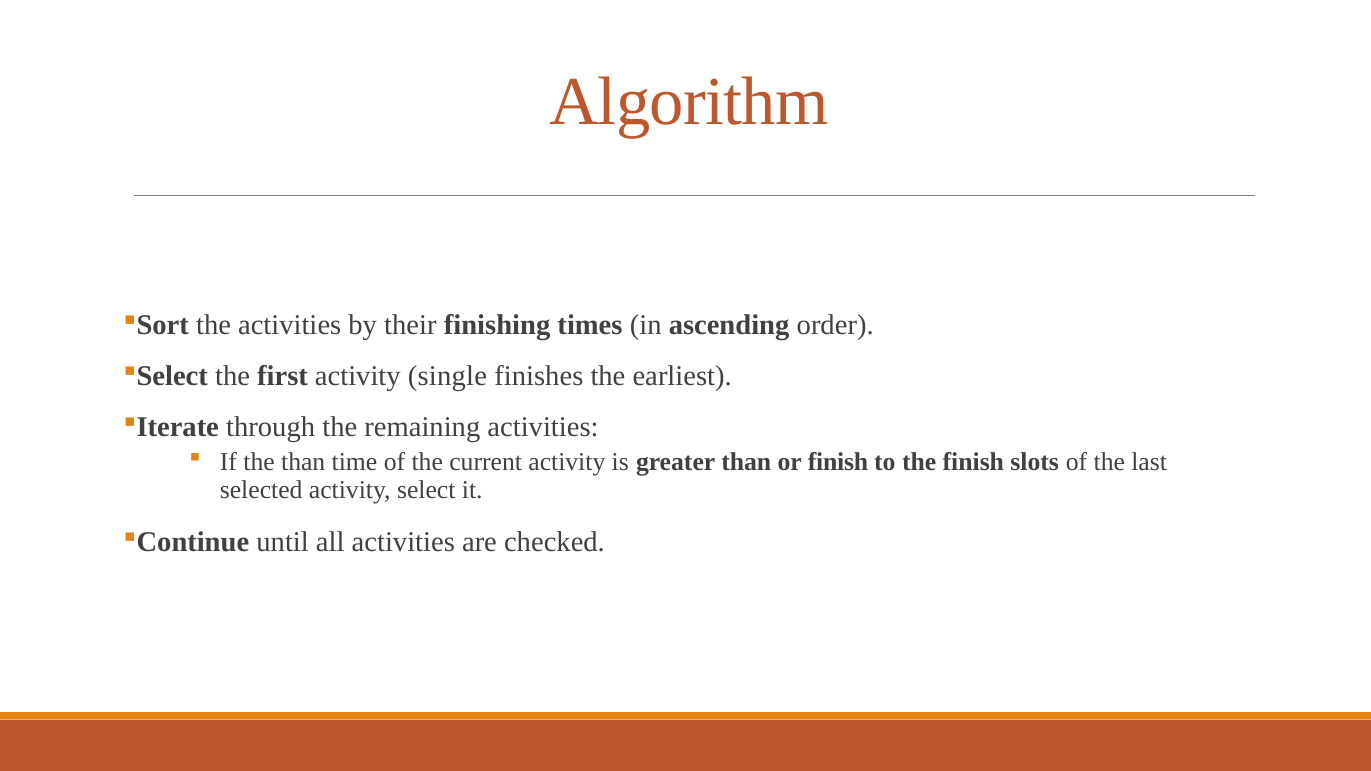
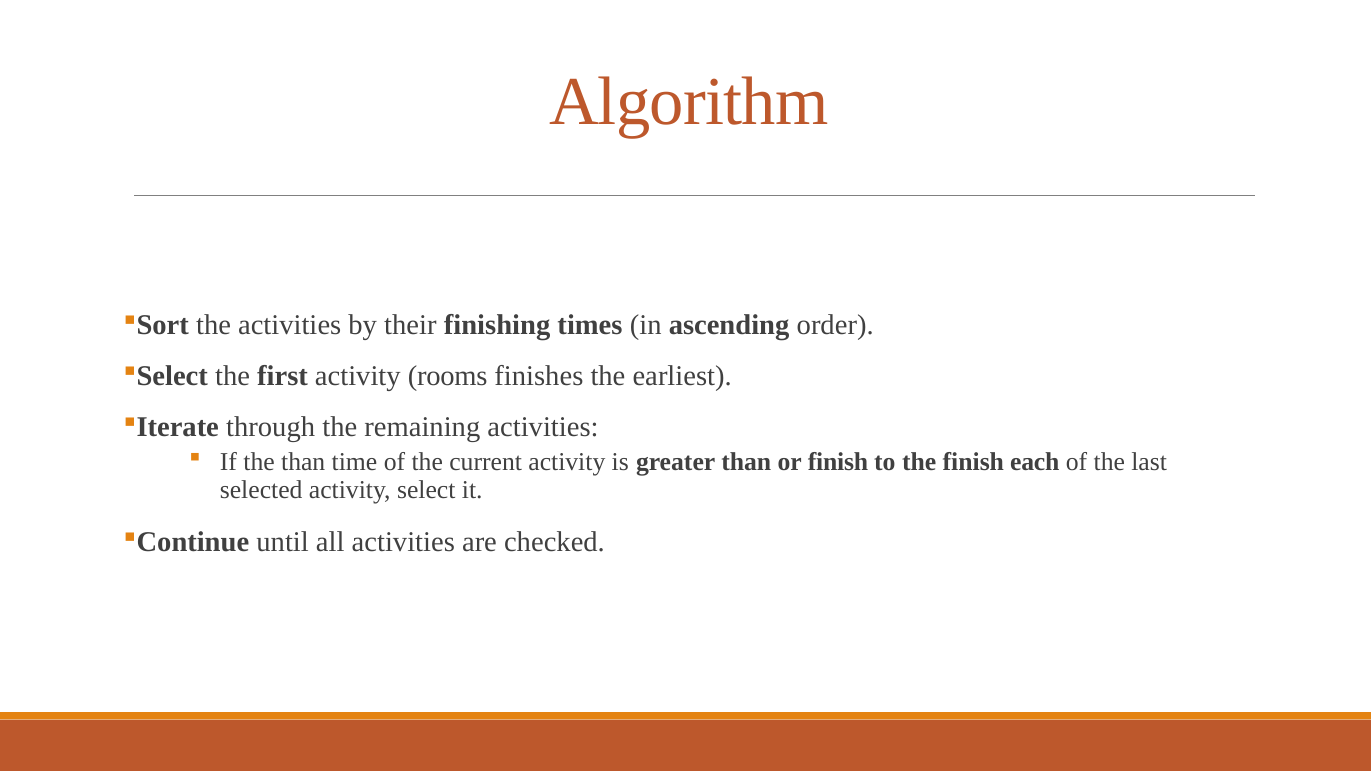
single: single -> rooms (448, 376)
slots: slots -> each (1035, 462)
